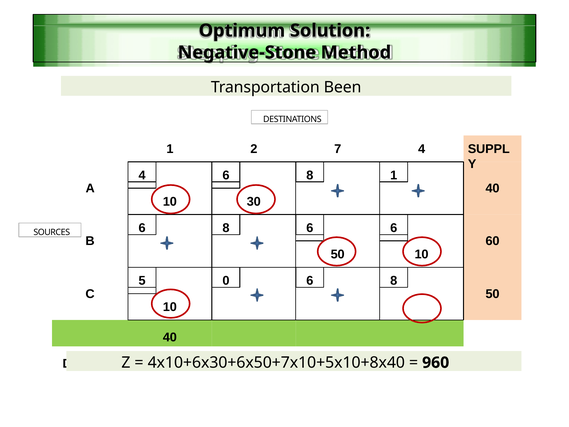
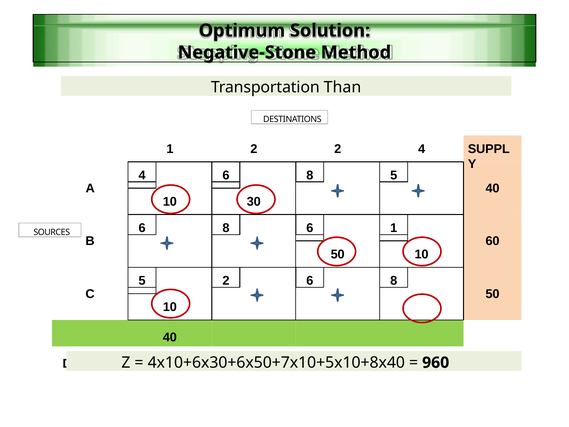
Been: Been -> Than (342, 87)
2 7: 7 -> 2 (338, 149)
8 1: 1 -> 5 (394, 175)
6 6: 6 -> 1 (394, 228)
5 0: 0 -> 2 (226, 281)
